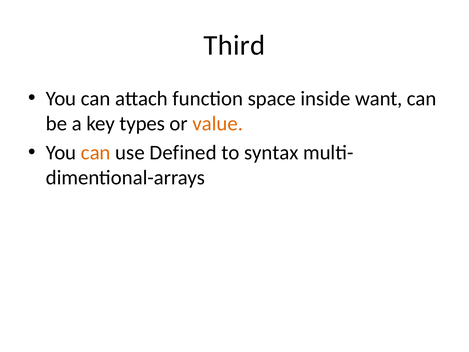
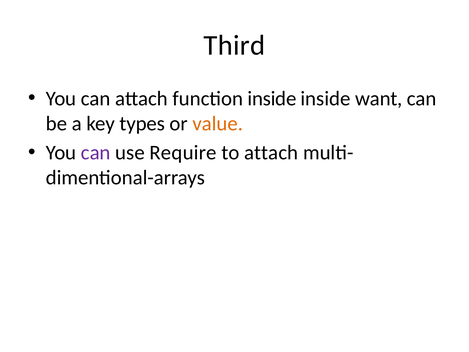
function space: space -> inside (272, 98)
can colour: orange -> purple (96, 153)
Defined: Defined -> Require (183, 153)
to syntax: syntax -> attach (271, 153)
